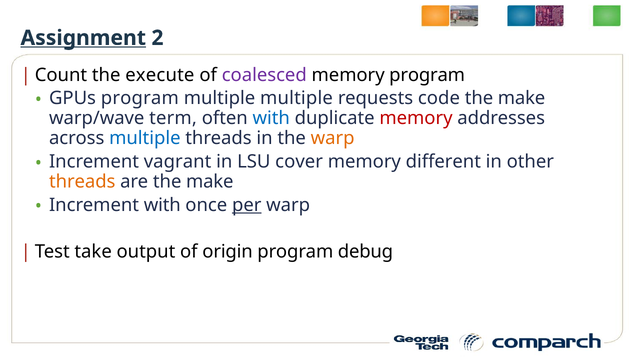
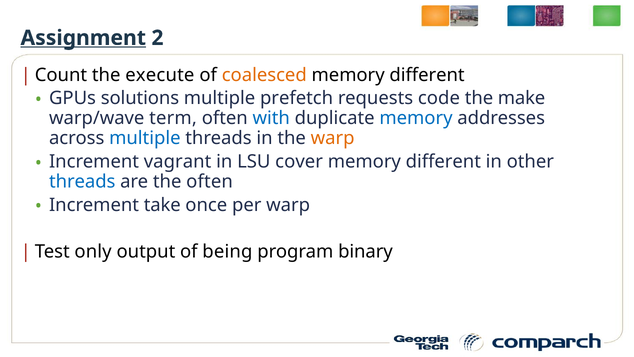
coalesced colour: purple -> orange (264, 75)
program: program -> different (427, 75)
GPUs program: program -> solutions (140, 98)
multiple multiple: multiple -> prefetch (297, 98)
memory colour: red -> blue (416, 118)
threads colour: orange -> blue (82, 181)
are the make: make -> often (210, 181)
Increment with: with -> take (162, 205)
per underline: present -> none (247, 205)
take: take -> only (93, 251)
origin: origin -> being (227, 251)
debug: debug -> binary (365, 251)
